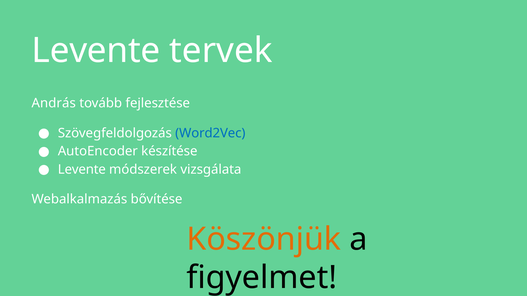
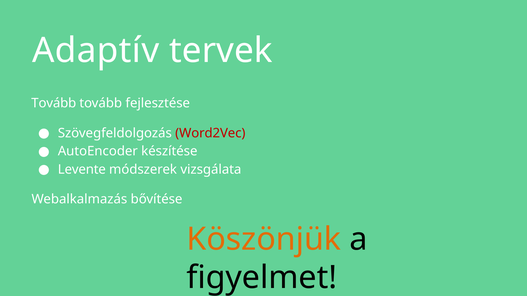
Levente: Levente -> Adaptív (96, 51)
András: András -> Tovább (54, 103)
Word2Vec colour: blue -> red (210, 133)
